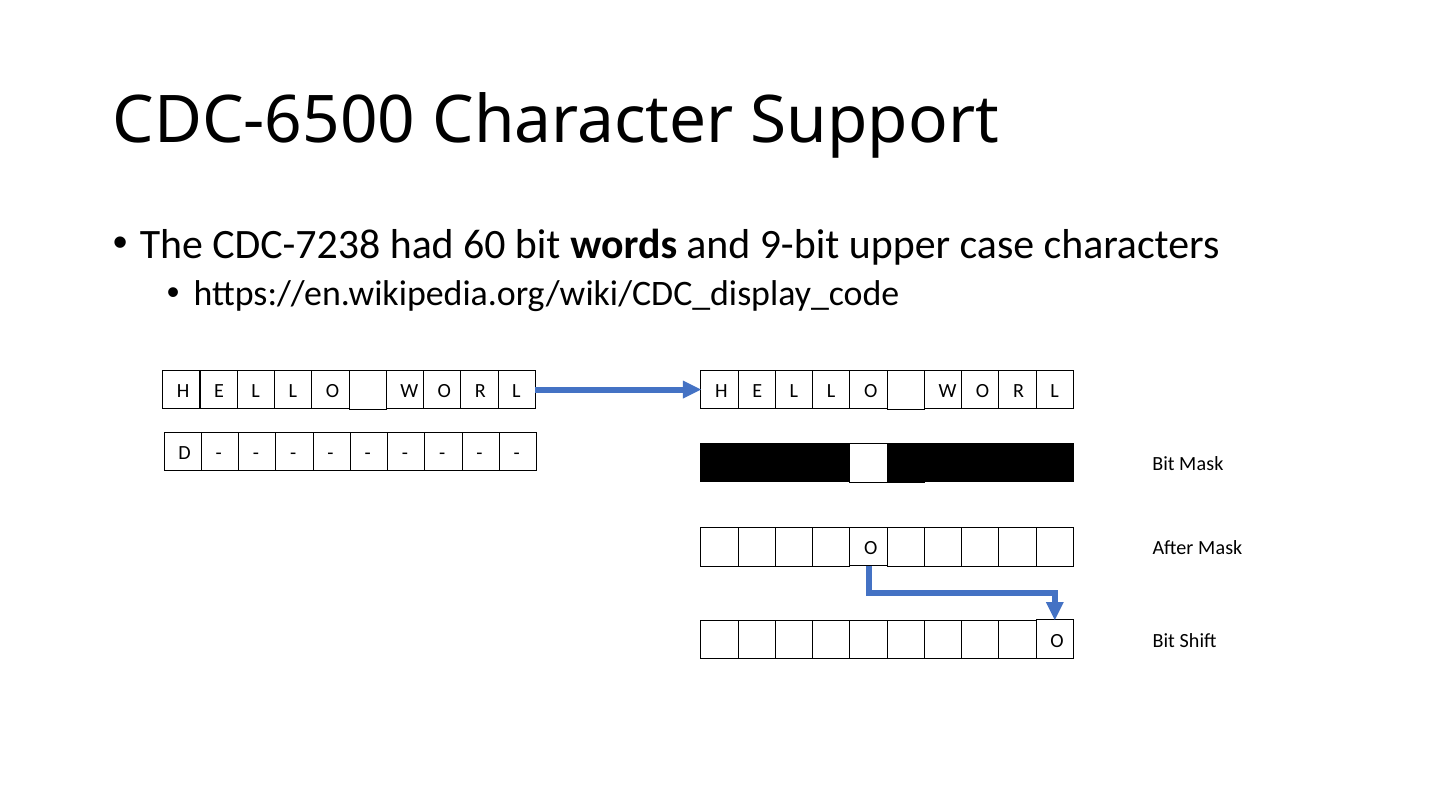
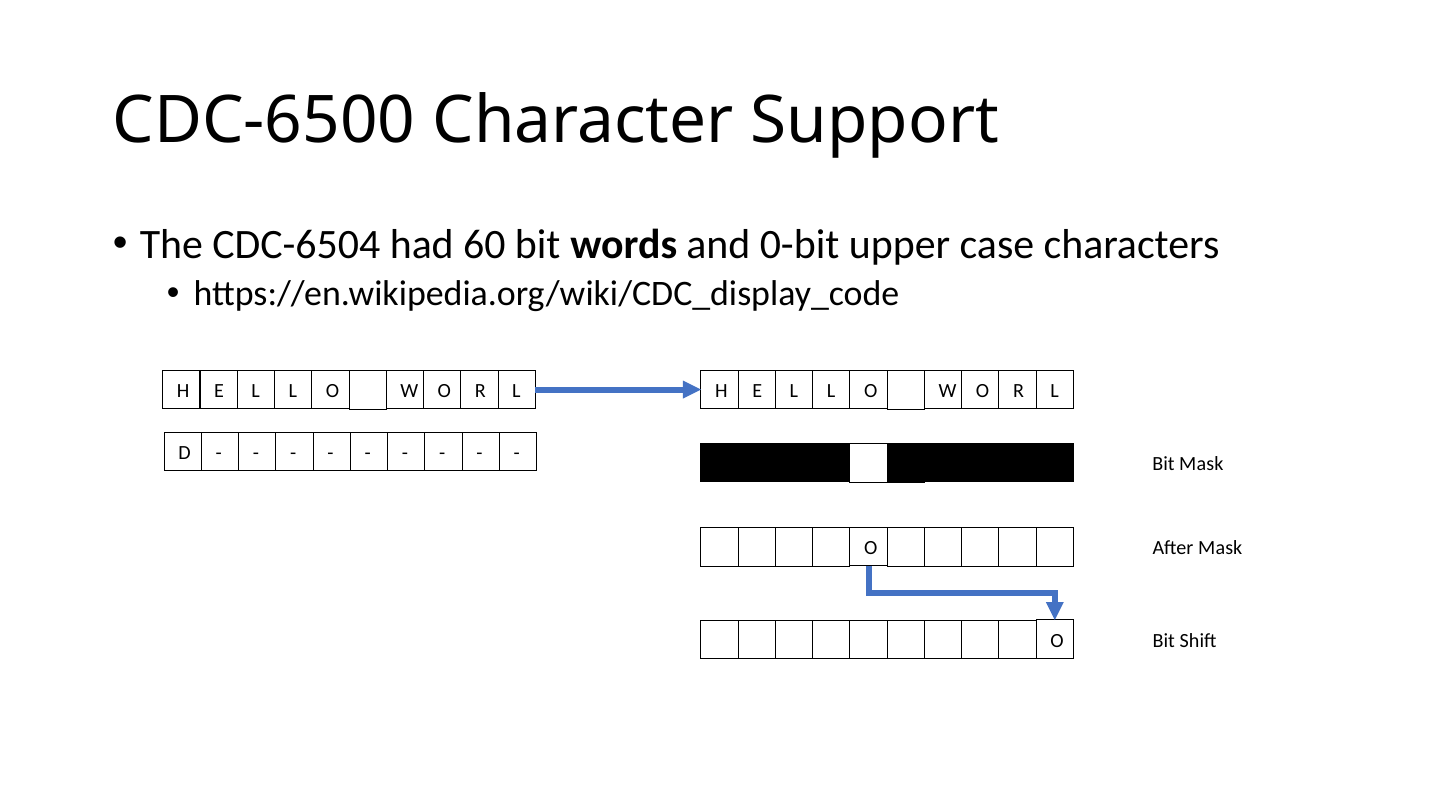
CDC-7238: CDC-7238 -> CDC-6504 (296, 244)
9-bit: 9-bit -> 0-bit (800, 244)
